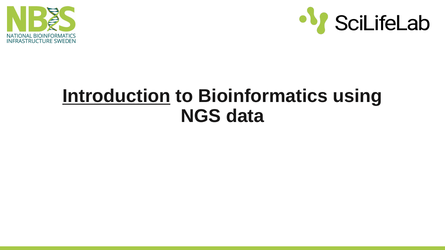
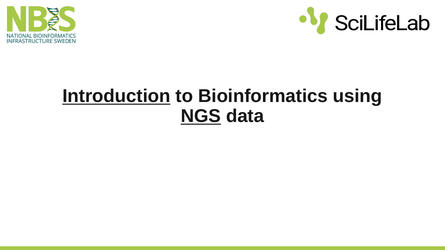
NGS underline: none -> present (201, 116)
